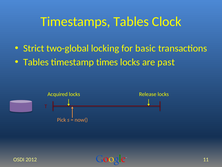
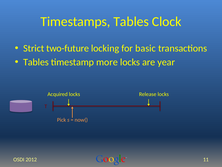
two-global: two-global -> two-future (68, 48)
times: times -> more (107, 62)
past: past -> year (166, 62)
